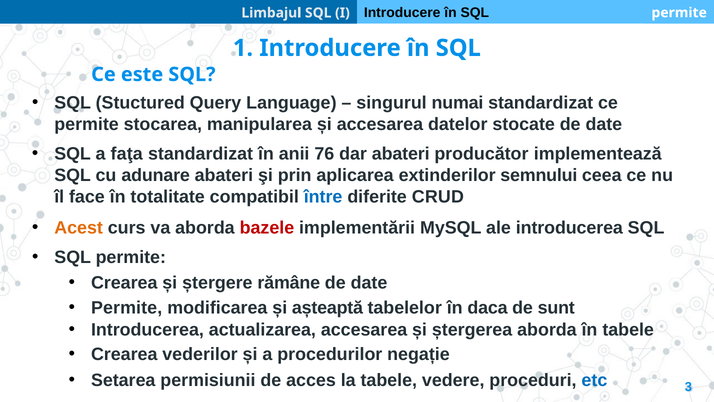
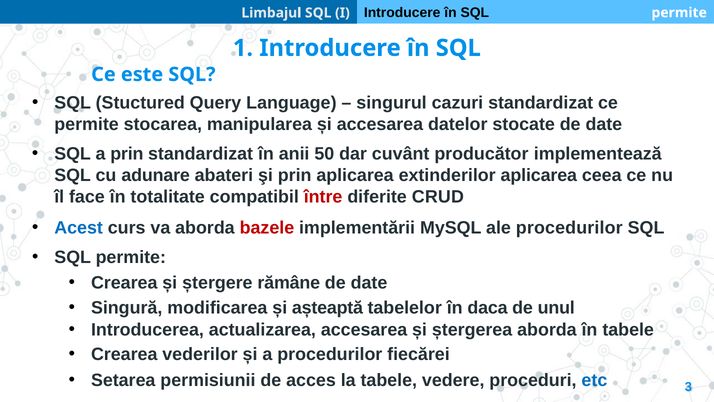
numai: numai -> cazuri (457, 103)
a faţa: faţa -> prin (127, 154)
76: 76 -> 50 (324, 154)
dar abateri: abateri -> cuvânt (401, 154)
extinderilor semnului: semnului -> aplicarea (539, 175)
între colour: blue -> red (323, 197)
Acest colour: orange -> blue (79, 228)
ale introducerea: introducerea -> procedurilor (569, 228)
Permite: Permite -> Singură (127, 307)
sunt: sunt -> unul (556, 307)
negație: negație -> fiecărei (418, 354)
